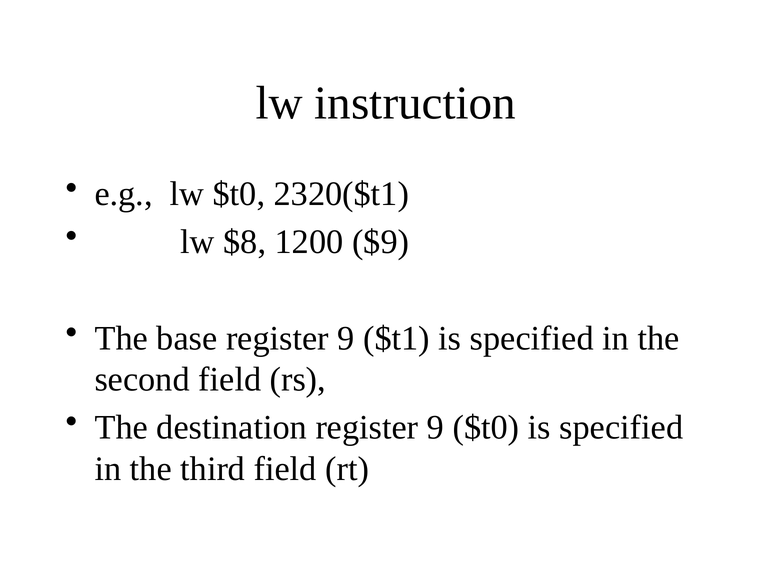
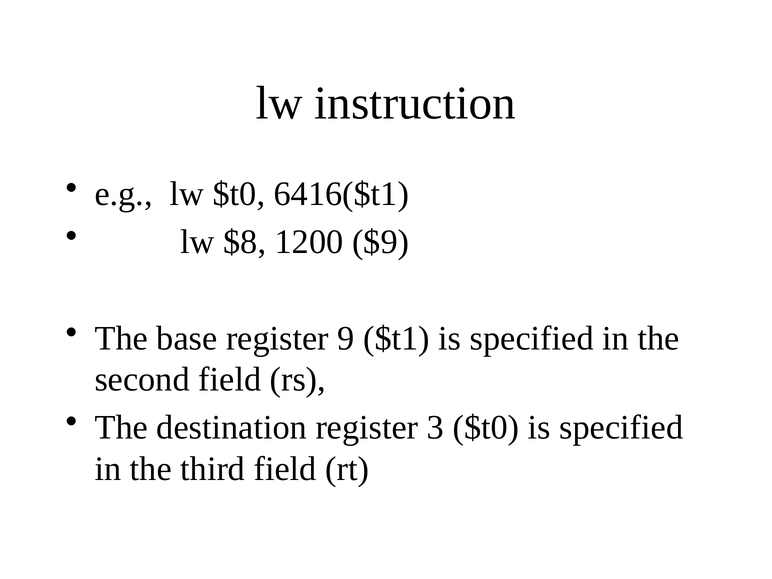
2320($t1: 2320($t1 -> 6416($t1 (341, 194)
destination register 9: 9 -> 3 (436, 428)
